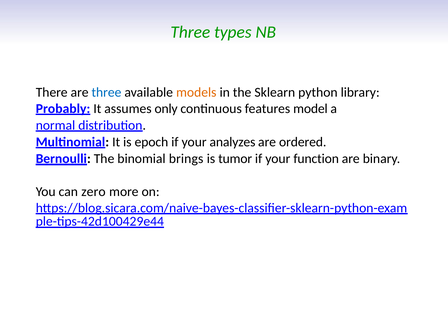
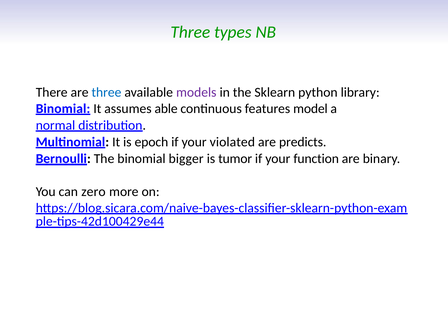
models colour: orange -> purple (196, 92)
Probably: Probably -> Binomial (63, 109)
only: only -> able (166, 109)
analyzes: analyzes -> violated (232, 142)
ordered: ordered -> predicts (303, 142)
brings: brings -> bigger (186, 159)
